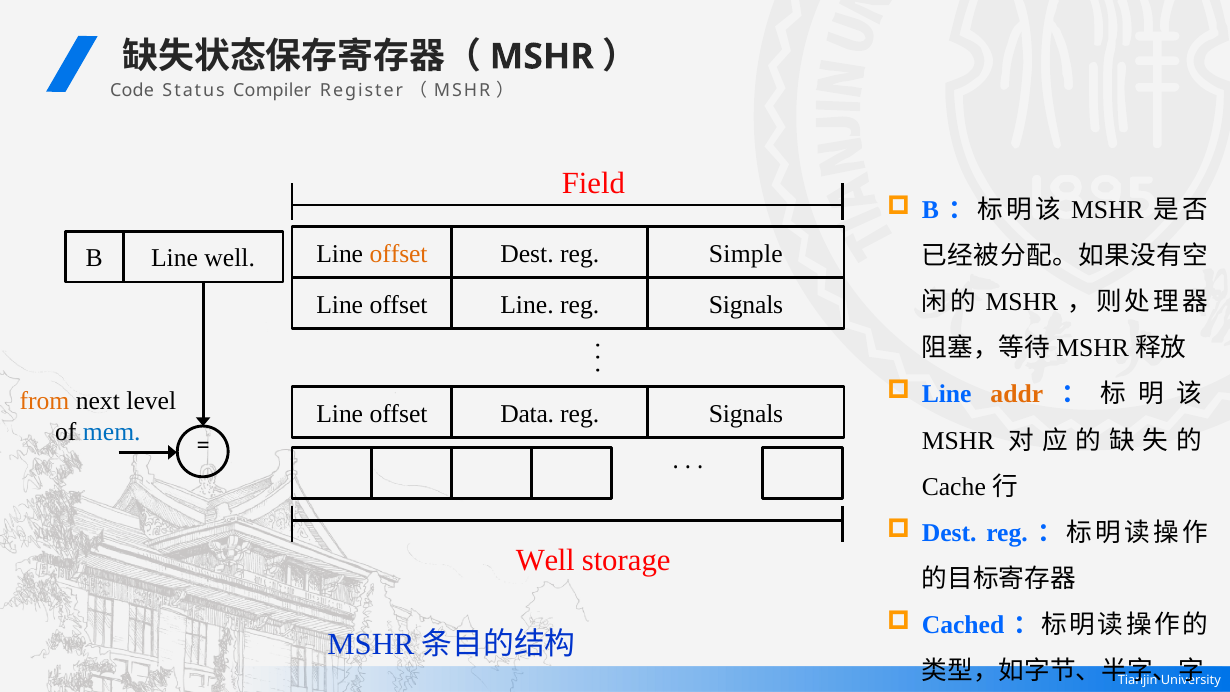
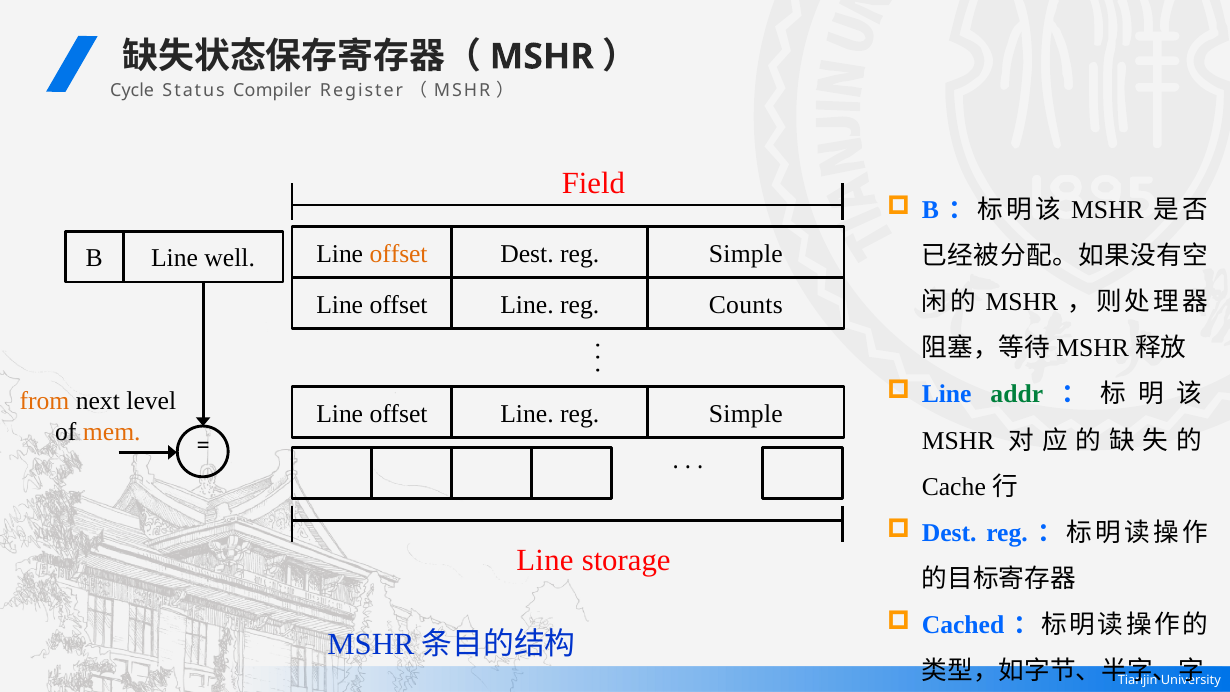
Code: Code -> Cycle (132, 91)
Signals: Signals -> Counts (746, 305)
addr colour: orange -> green (1017, 394)
Data: Data -> Line (527, 414)
Signals: Signals -> Simple (746, 414)
mem colour: blue -> orange (112, 432)
Well: Well -> Line (545, 560)
